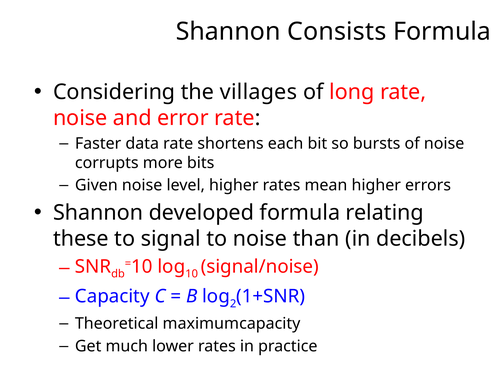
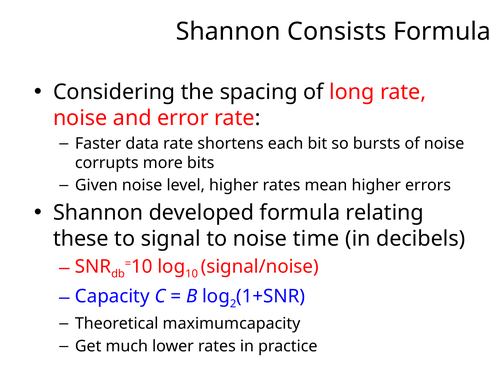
villages: villages -> spacing (259, 92)
than: than -> time (316, 239)
